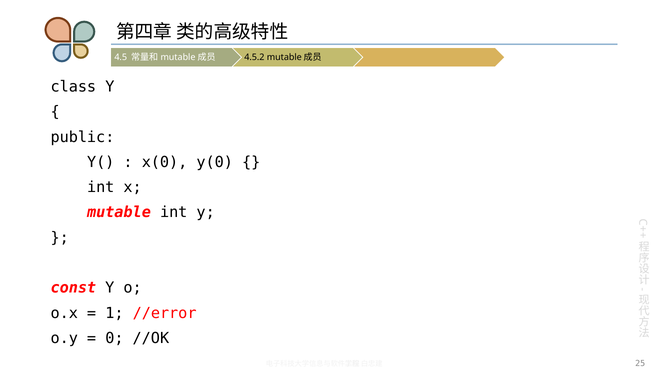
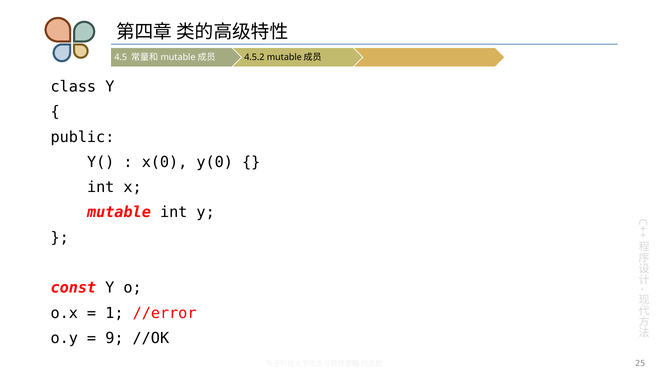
0: 0 -> 9 (114, 338)
